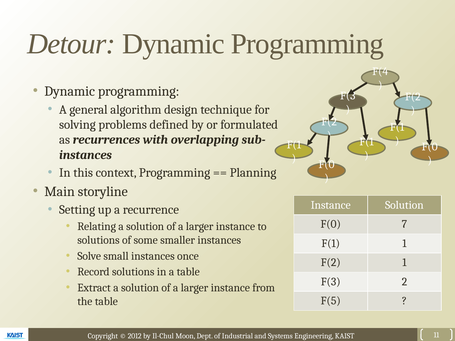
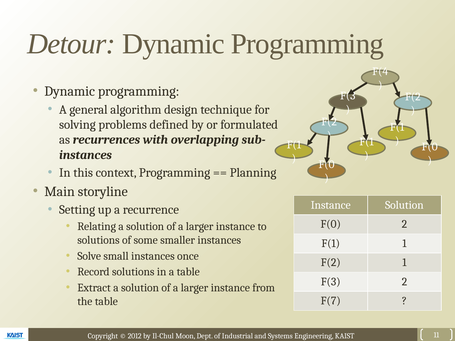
F(0 7: 7 -> 2 (404, 224)
F(5: F(5 -> F(7 (331, 301)
